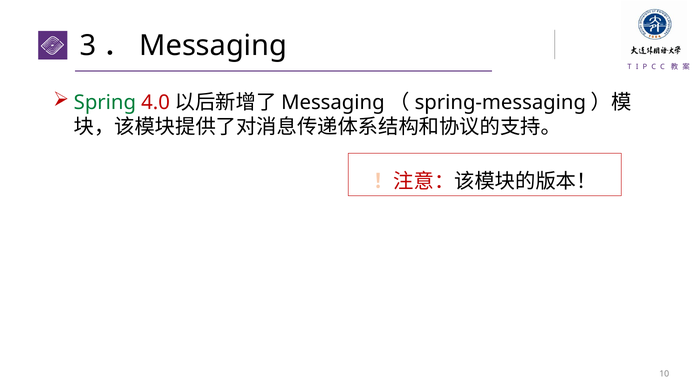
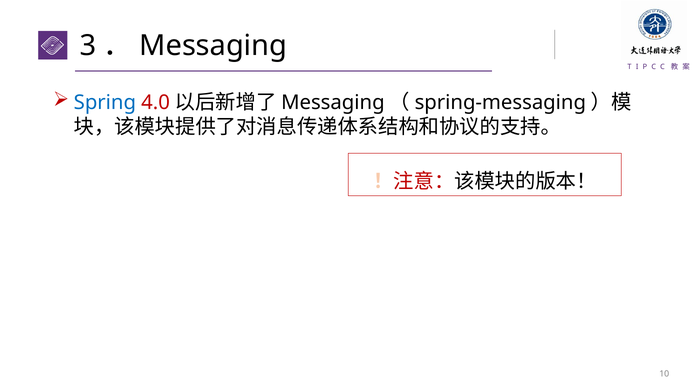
Spring colour: green -> blue (105, 103)
